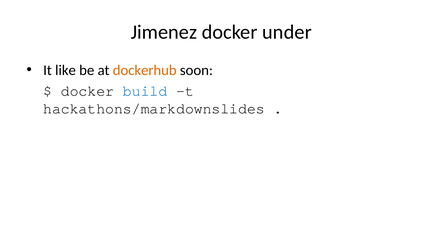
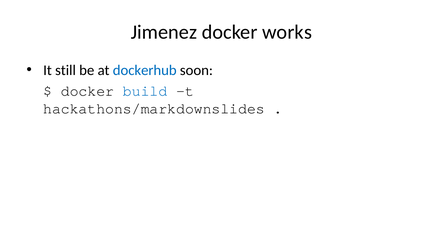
under: under -> works (287, 32)
like: like -> still (66, 70)
dockerhub colour: orange -> blue (145, 70)
